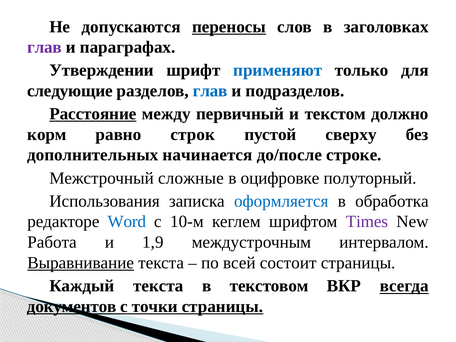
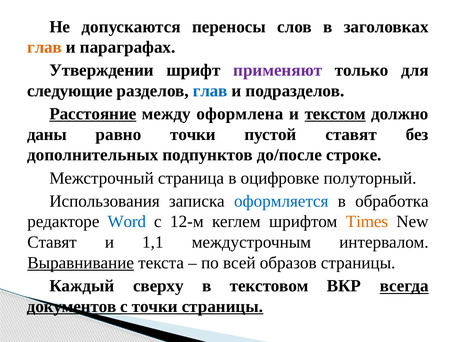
переносы underline: present -> none (229, 27)
глав colour: purple -> orange (44, 47)
применяют colour: blue -> purple (278, 70)
первичный: первичный -> оформлена (240, 114)
текстом underline: none -> present (335, 114)
корм: корм -> даны (47, 134)
равно строк: строк -> точки (193, 134)
пустой сверху: сверху -> ставят (351, 134)
начинается: начинается -> подпунктов (208, 155)
сложные: сложные -> страница (191, 178)
10-м: 10-м -> 12-м (187, 222)
Times colour: purple -> orange (367, 222)
Работа: Работа -> Ставят (52, 242)
1,9: 1,9 -> 1,1 (153, 242)
состоит: состоит -> образов (288, 263)
Каждый текста: текста -> сверху (158, 286)
